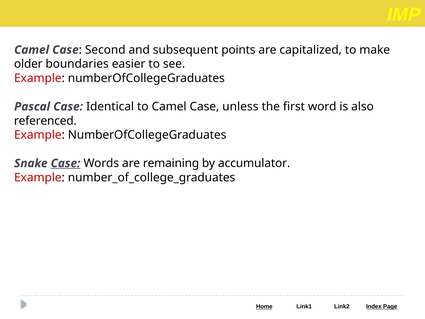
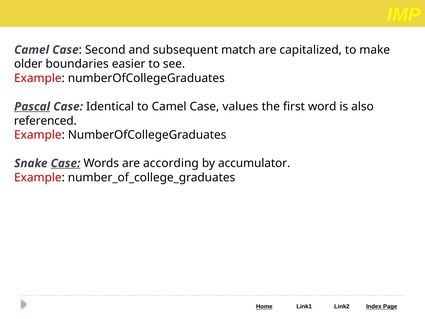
points: points -> match (238, 50)
Pascal underline: none -> present (32, 107)
unless: unless -> values (240, 107)
remaining: remaining -> according (171, 163)
